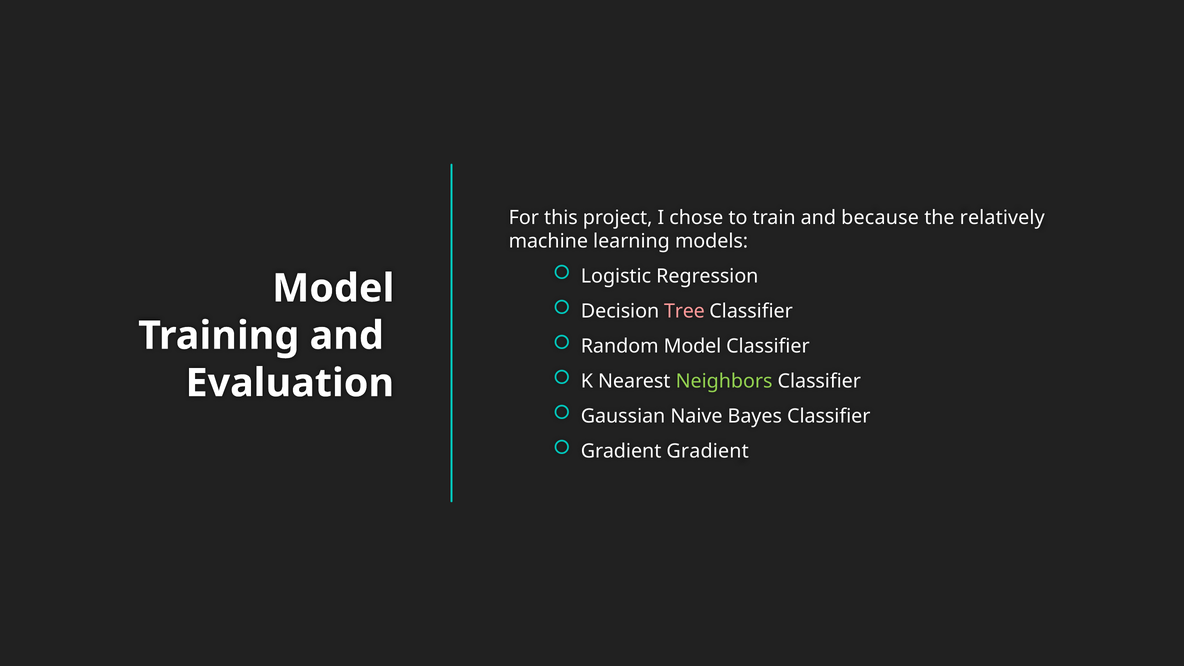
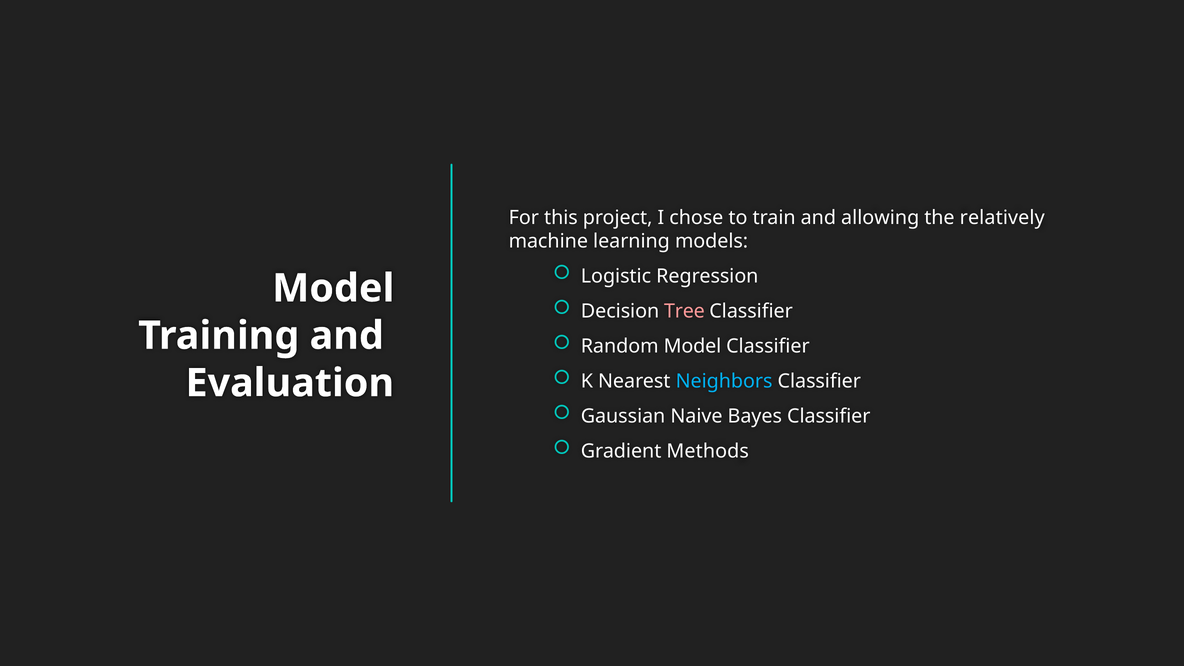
because: because -> allowing (880, 218)
Neighbors colour: light green -> light blue (724, 381)
Gradient Gradient: Gradient -> Methods (708, 451)
